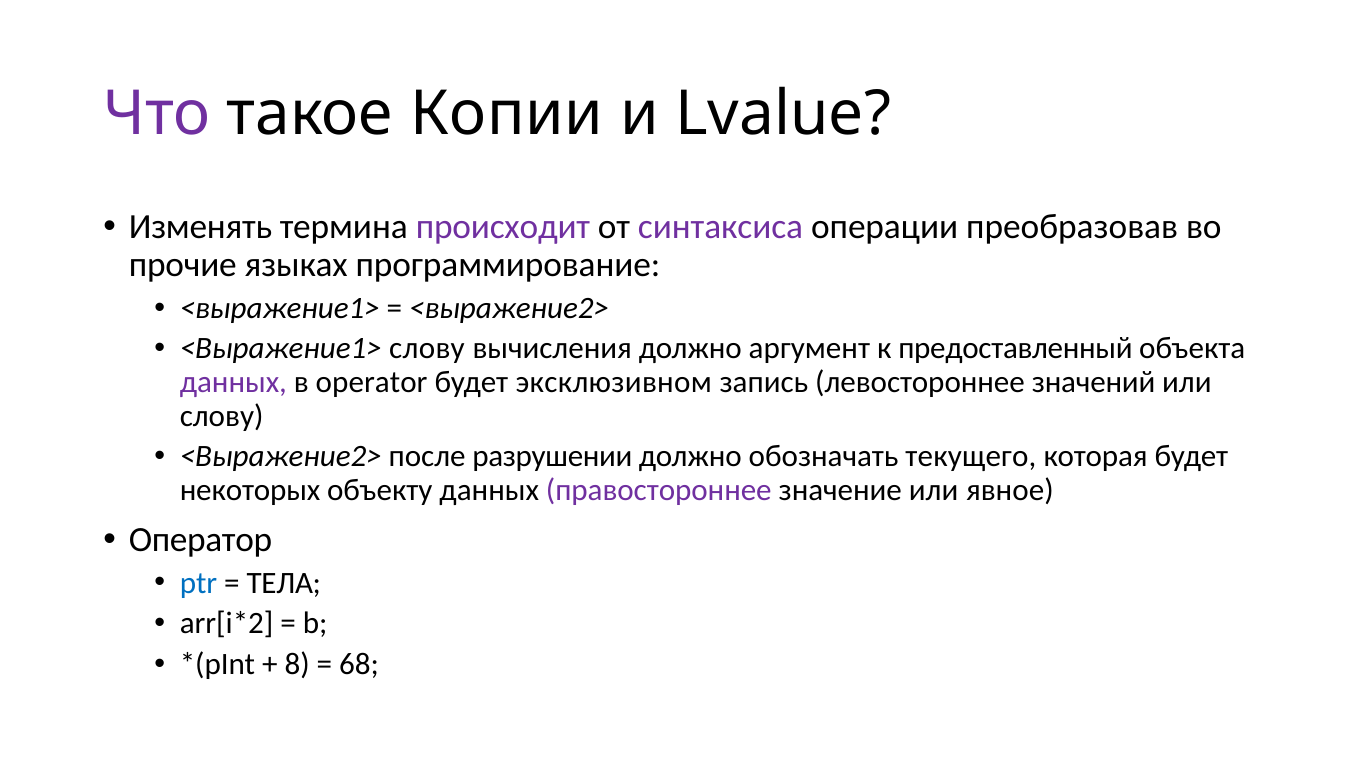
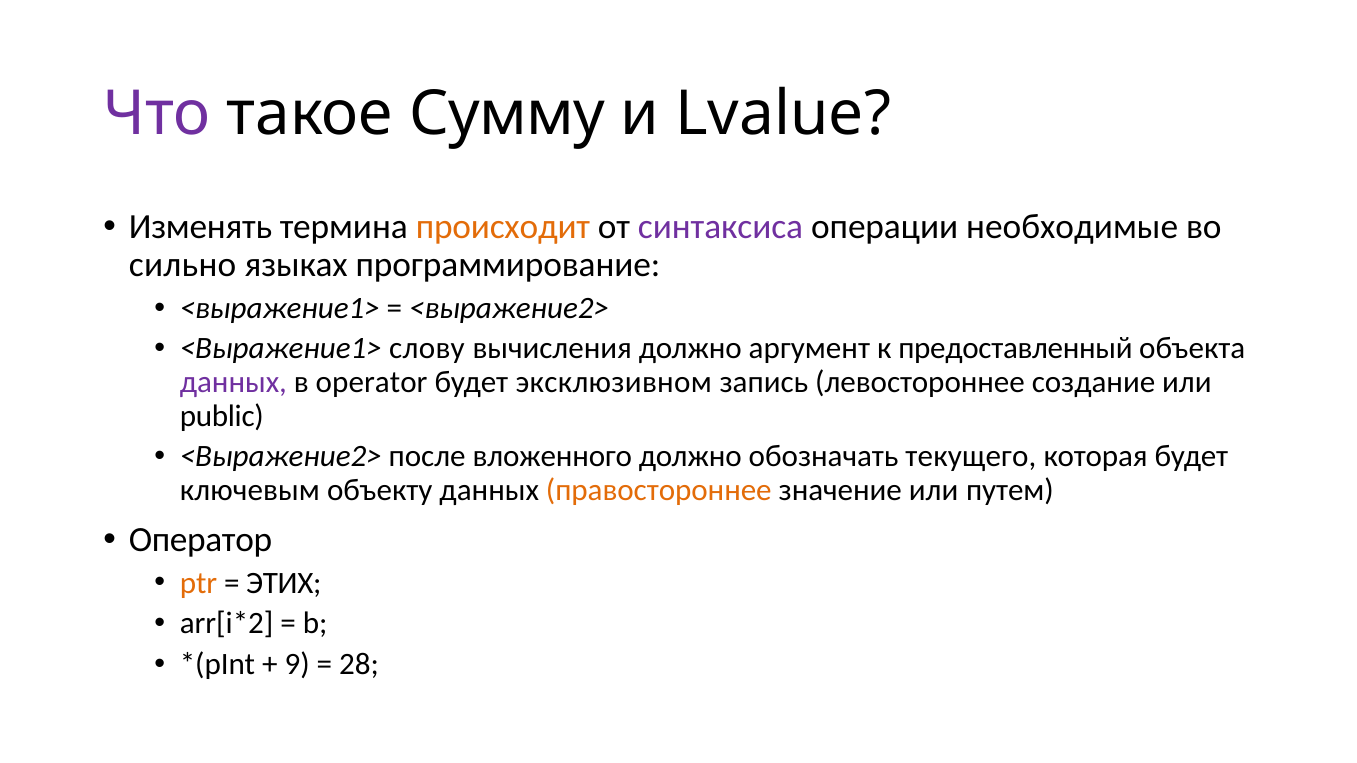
Копии: Копии -> Сумму (507, 114)
происходит colour: purple -> orange (503, 227)
преобразовав: преобразовав -> необходимые (1072, 227)
прочие: прочие -> сильно (183, 265)
значений: значений -> создание (1094, 382)
слову: слову -> public (222, 416)
разрушении: разрушении -> вложенного (552, 457)
некоторых: некоторых -> ключевым (250, 490)
правостороннее colour: purple -> orange (659, 490)
явное: явное -> путем (1010, 490)
ptr colour: blue -> orange (198, 583)
ТЕЛА: ТЕЛА -> ЭТИХ (284, 583)
8: 8 -> 9 (297, 664)
68: 68 -> 28 (359, 664)
